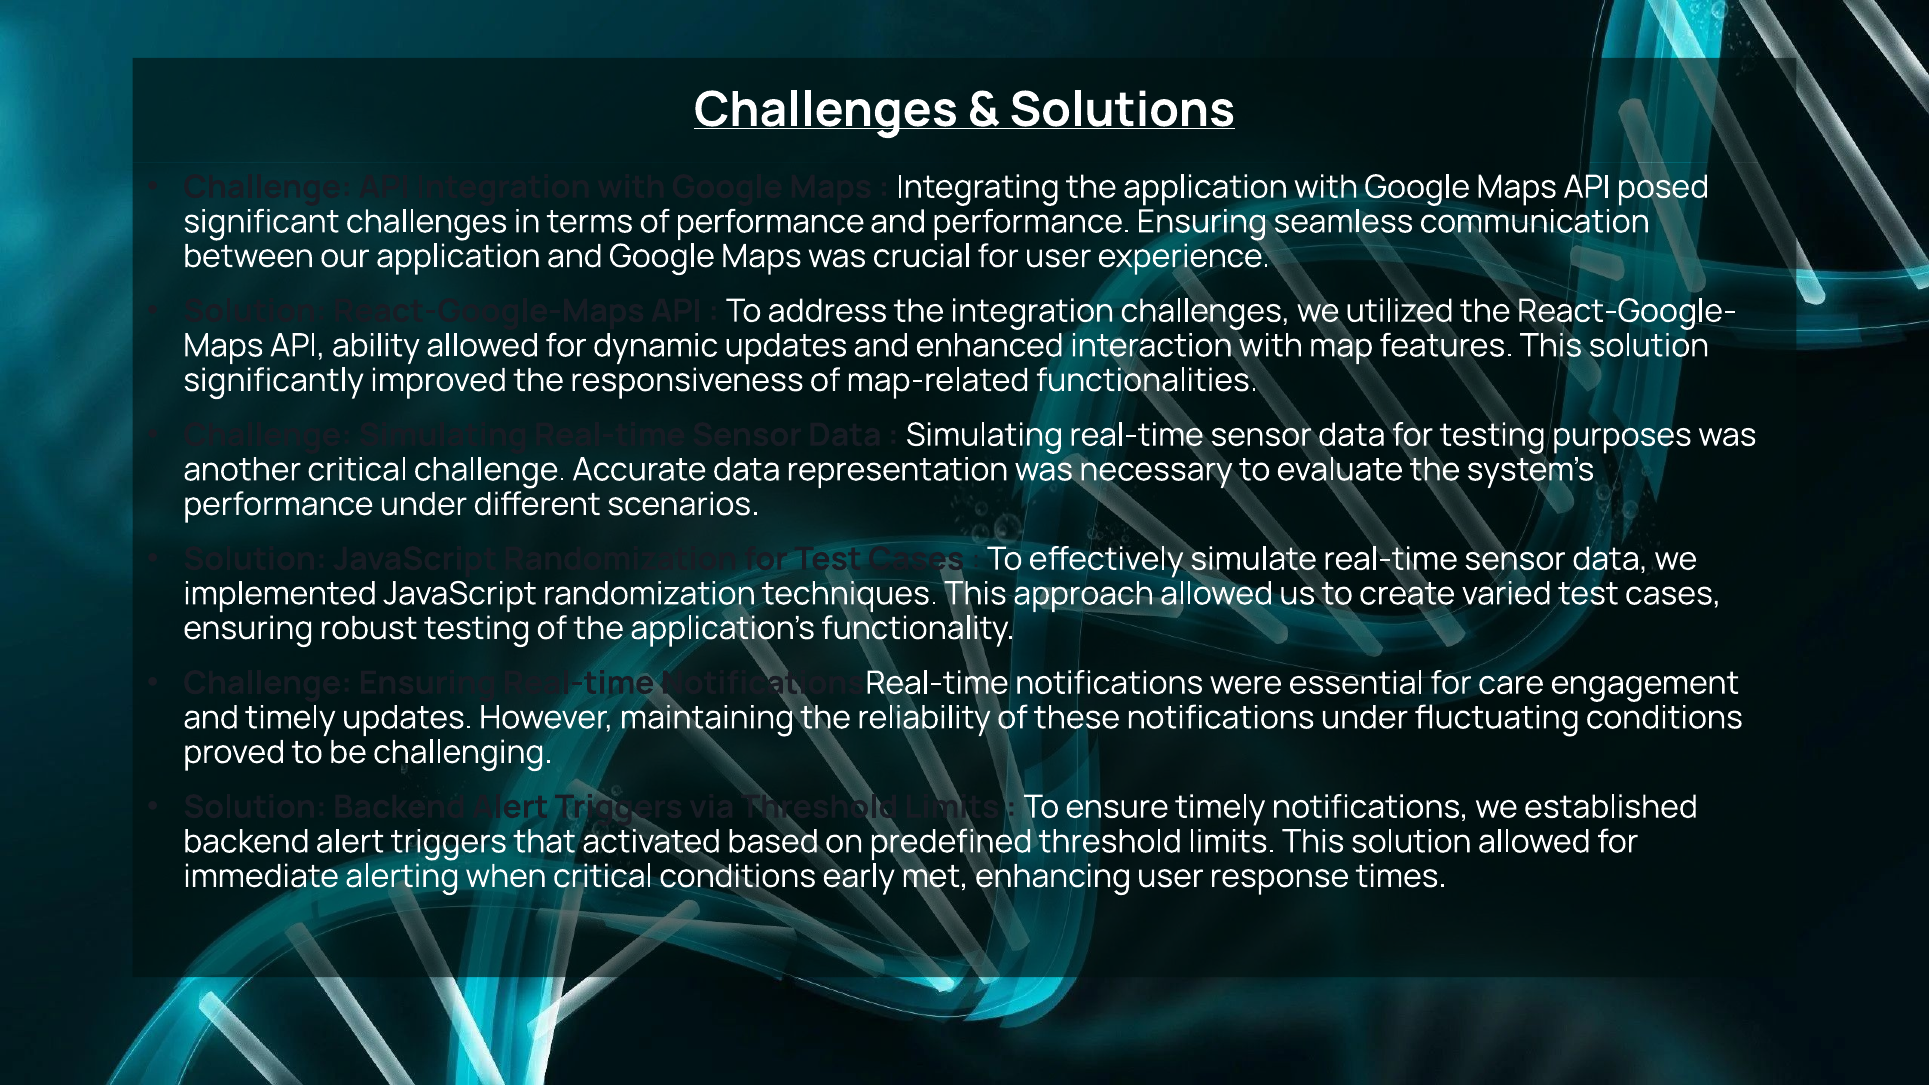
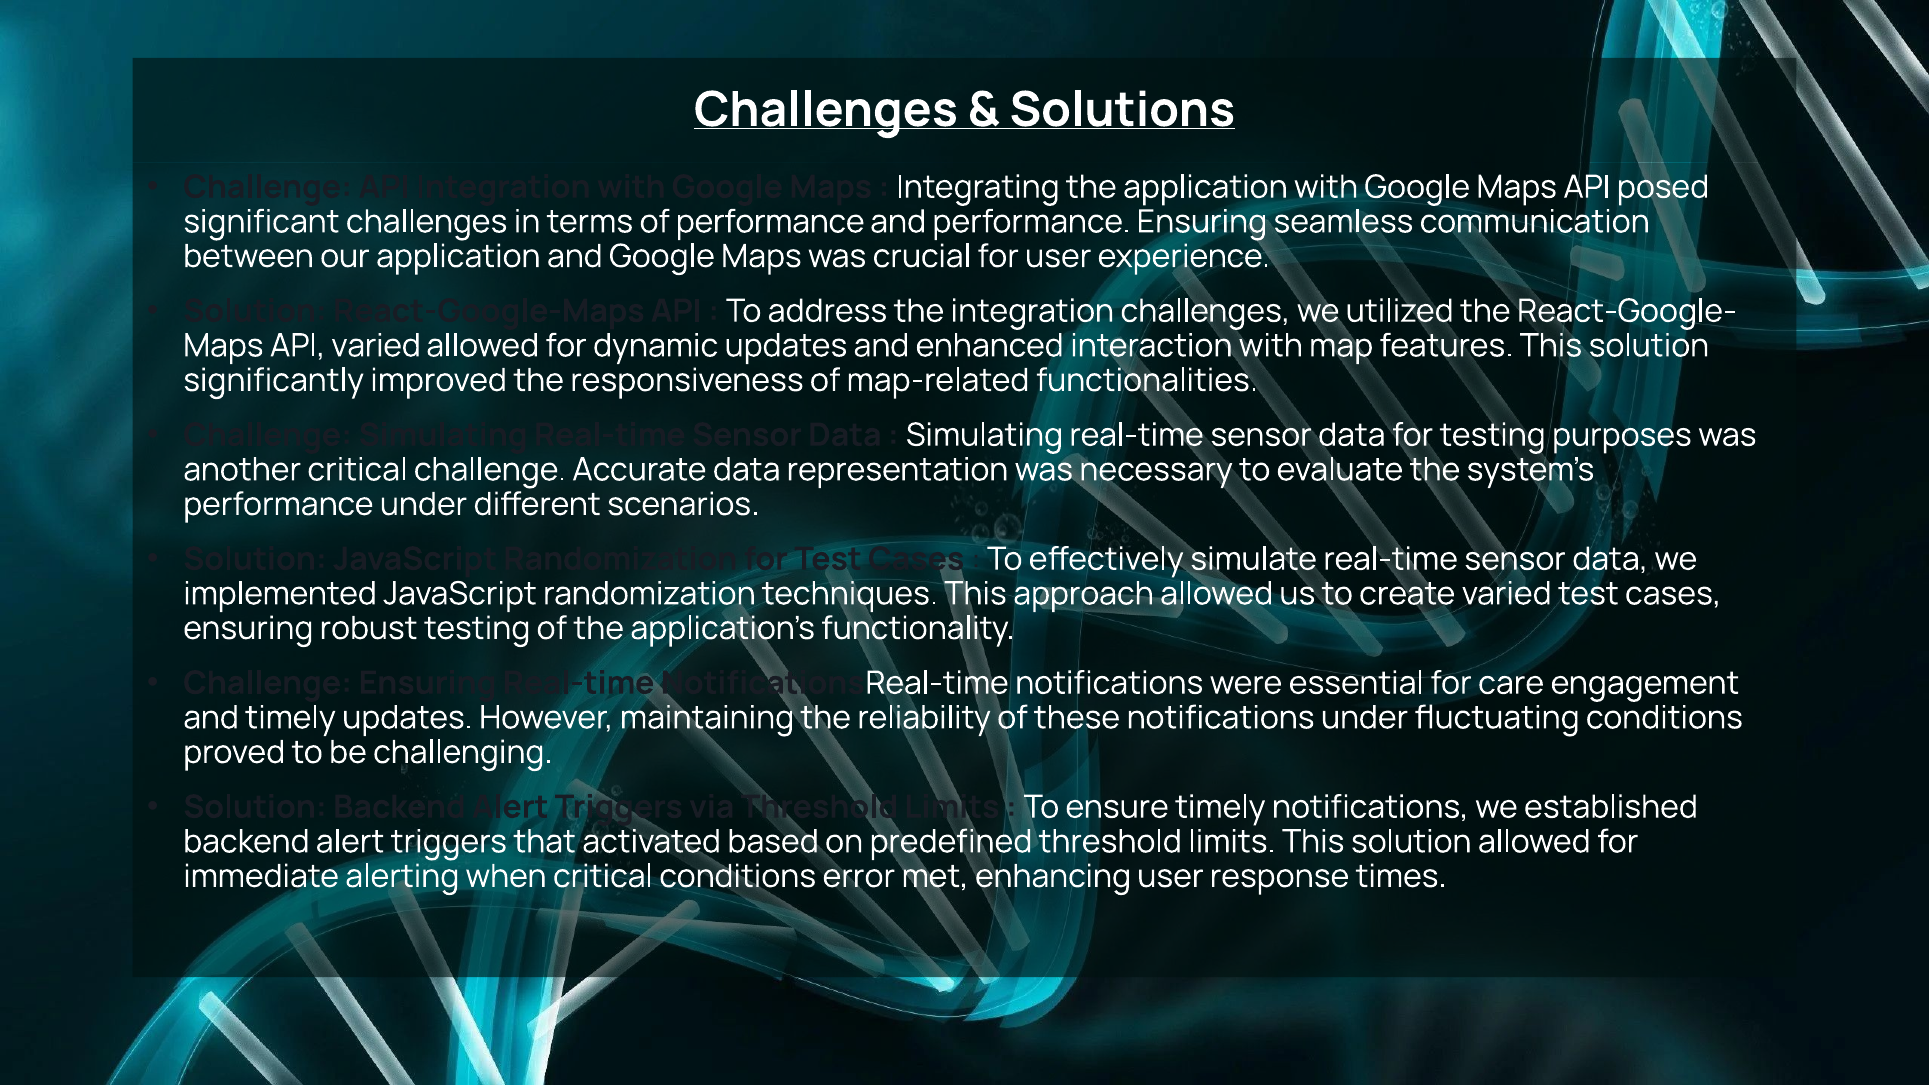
API ability: ability -> varied (376, 346)
early: early -> error (859, 876)
